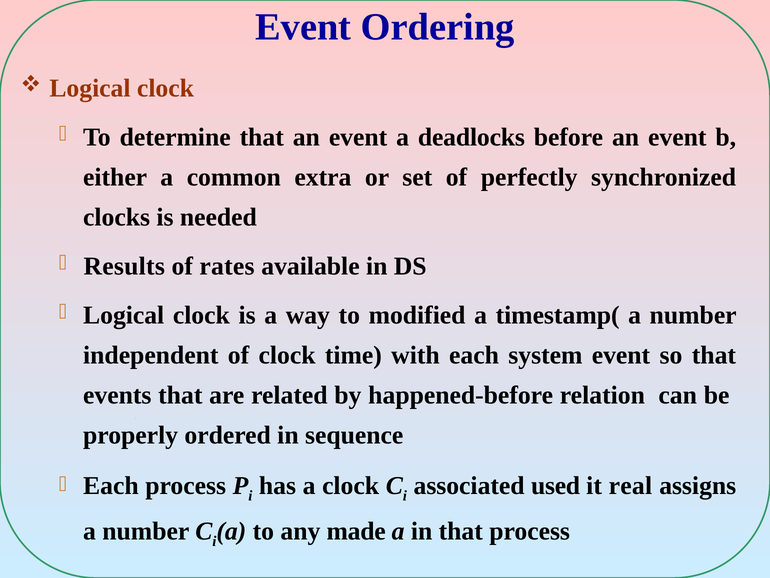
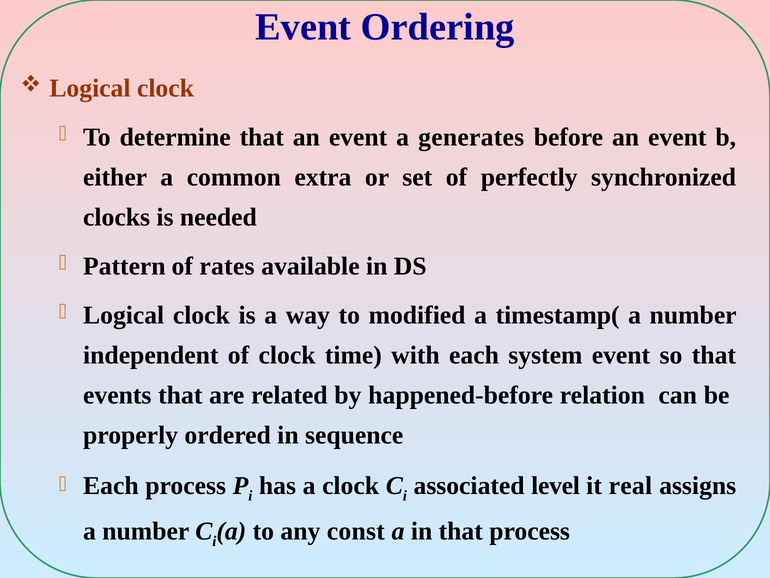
deadlocks: deadlocks -> generates (471, 137)
Results: Results -> Pattern (124, 266)
used: used -> level (556, 485)
made: made -> const (356, 531)
